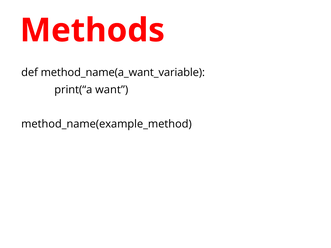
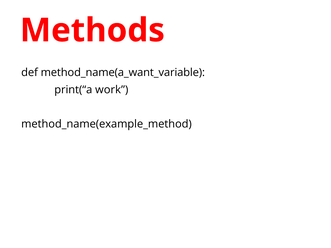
want: want -> work (112, 90)
